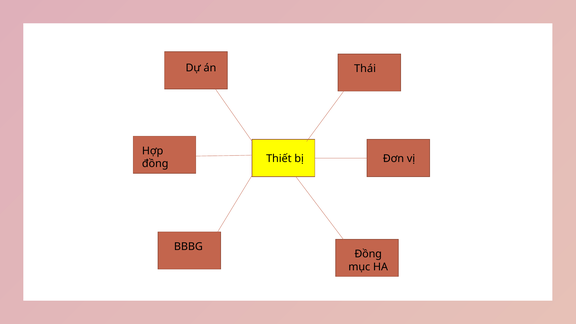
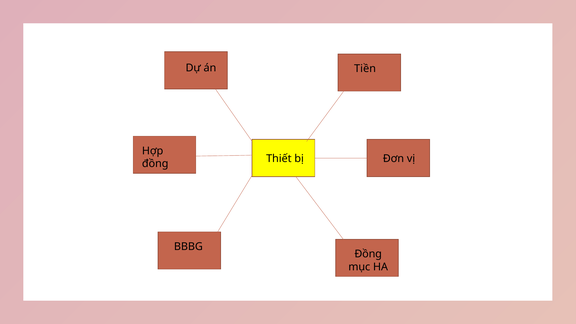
Thái: Thái -> Tiền (365, 69)
